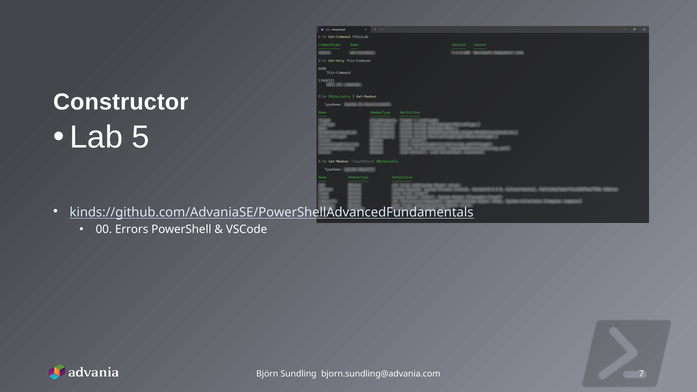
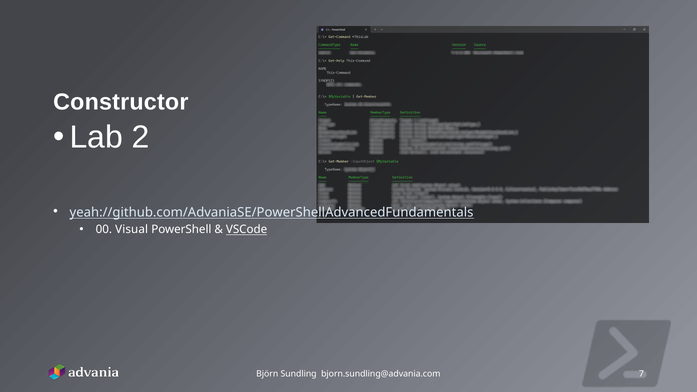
5: 5 -> 2 (141, 137)
kinds://github.com/AdvaniaSE/PowerShellAdvancedFundamentals: kinds://github.com/AdvaniaSE/PowerShellAdvancedFundamentals -> yeah://github.com/AdvaniaSE/PowerShellAdvancedFundamentals (272, 212)
Errors: Errors -> Visual (132, 230)
VSCode underline: none -> present (247, 230)
